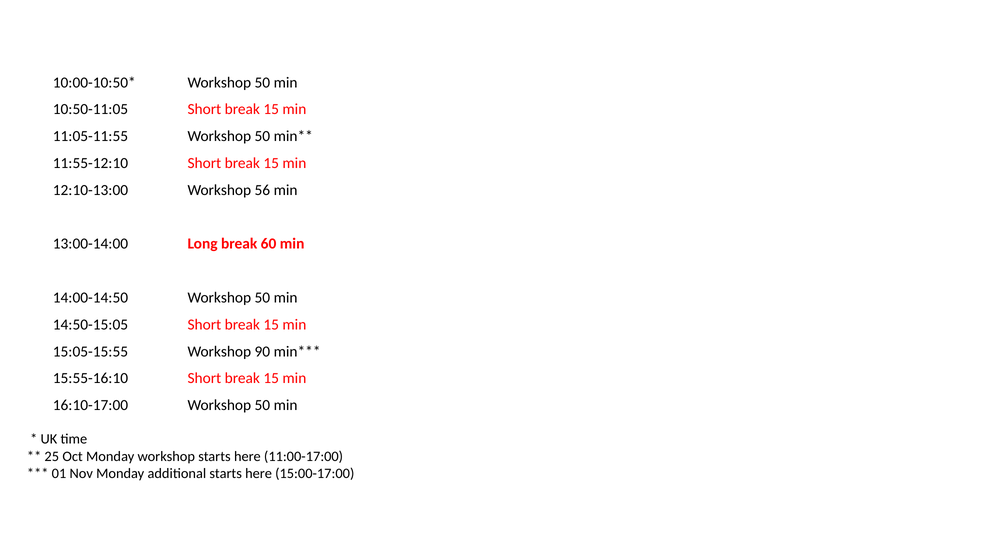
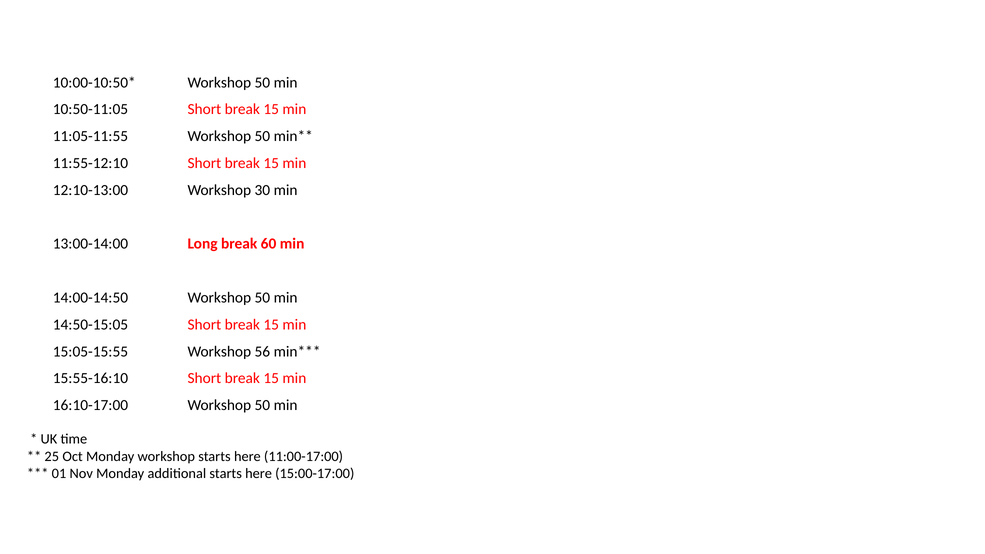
56: 56 -> 30 (262, 190)
90: 90 -> 56 (262, 351)
